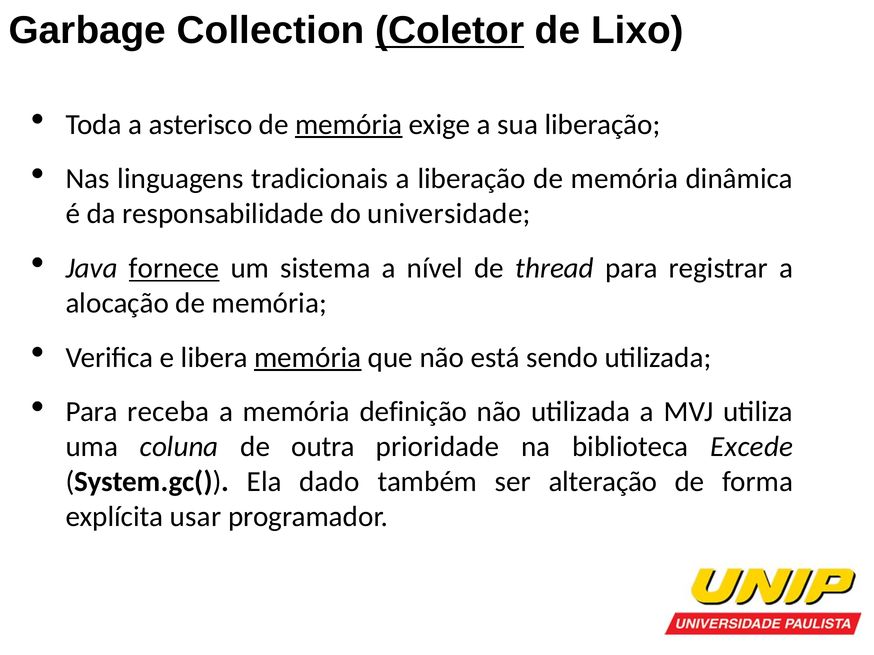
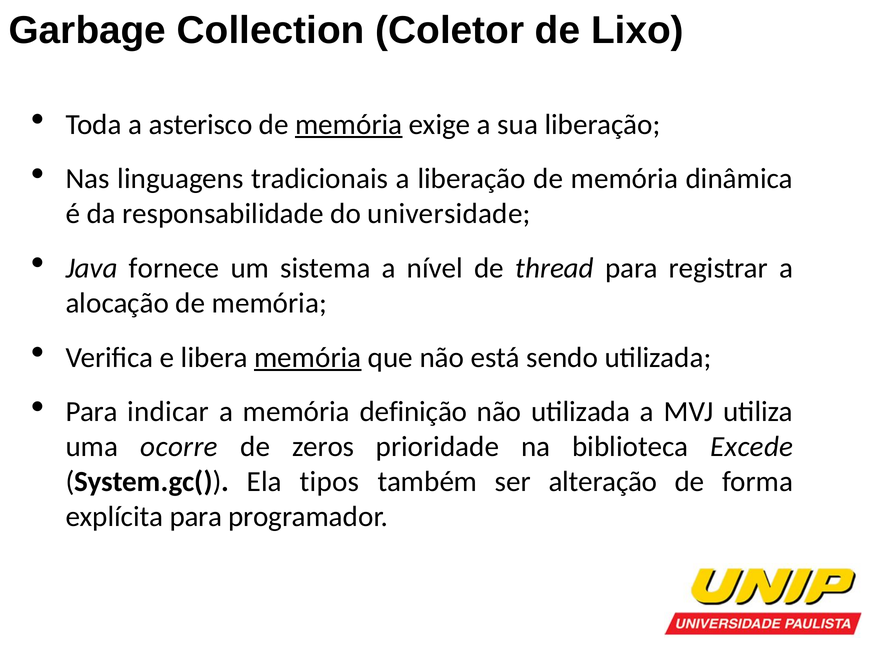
Coletor underline: present -> none (450, 30)
fornece underline: present -> none (174, 268)
receba: receba -> indicar (168, 412)
coluna: coluna -> ocorre (179, 447)
outra: outra -> zeros (323, 447)
dado: dado -> tipos (330, 482)
explícita usar: usar -> para (196, 517)
